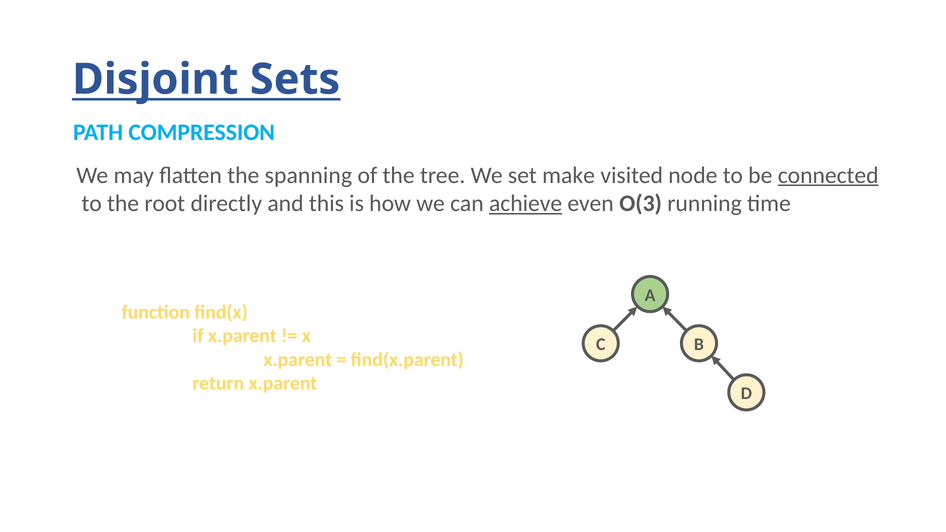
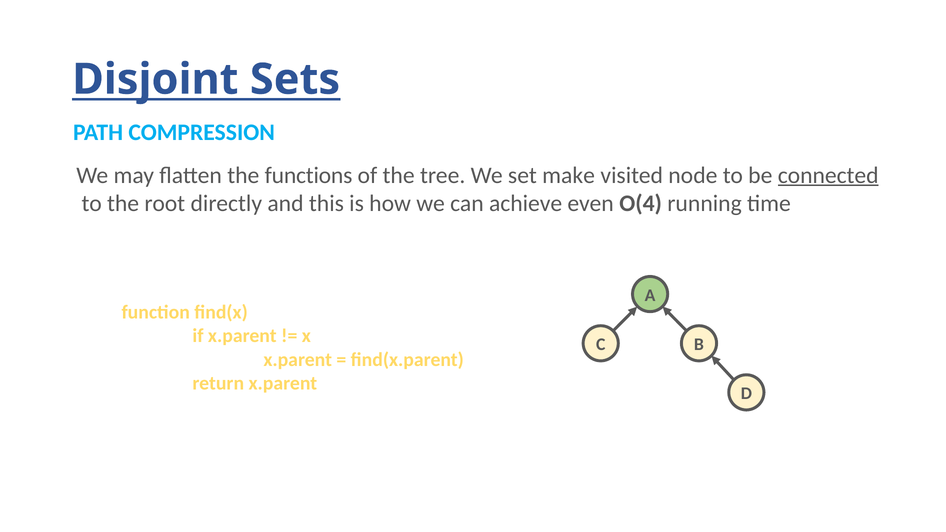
spanning: spanning -> functions (309, 175)
achieve underline: present -> none (526, 204)
O(3: O(3 -> O(4 (641, 204)
